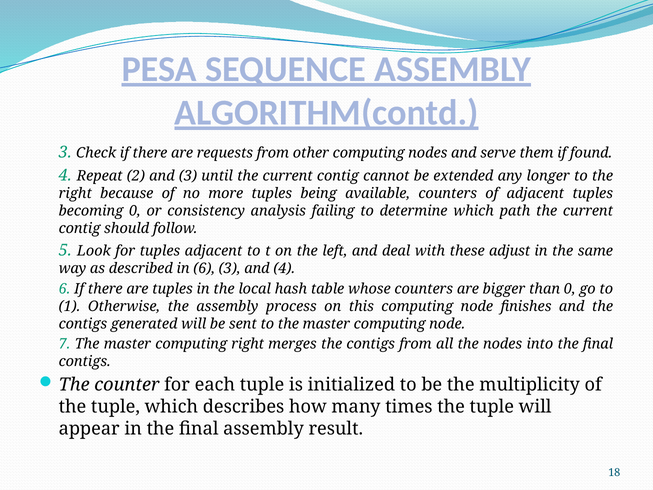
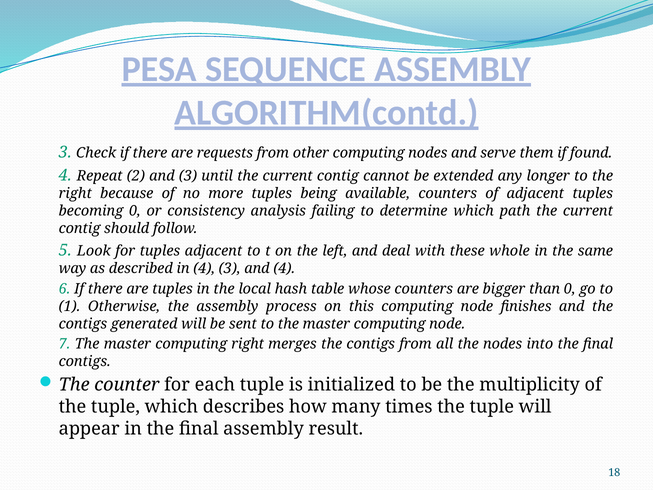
adjust: adjust -> whole (509, 251)
in 6: 6 -> 4 (204, 269)
